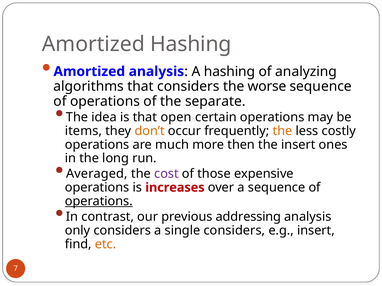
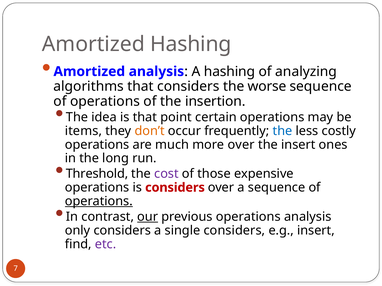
separate: separate -> insertion (215, 101)
open: open -> point (176, 117)
the colour: orange -> blue (283, 131)
more then: then -> over (241, 145)
Averaged: Averaged -> Threshold (97, 174)
is increases: increases -> considers (175, 188)
our underline: none -> present (148, 217)
previous addressing: addressing -> operations (248, 217)
etc colour: orange -> purple (106, 245)
